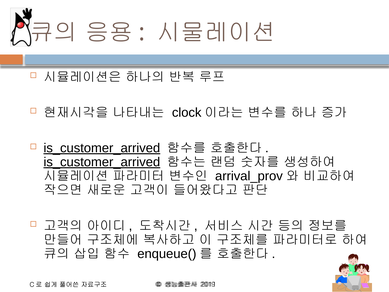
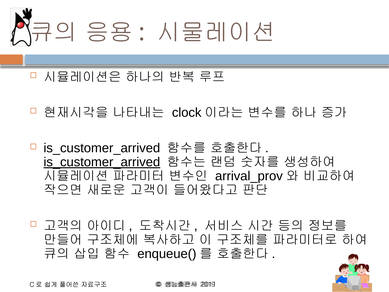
is_customer_arrived underline: present -> none (102, 148)
